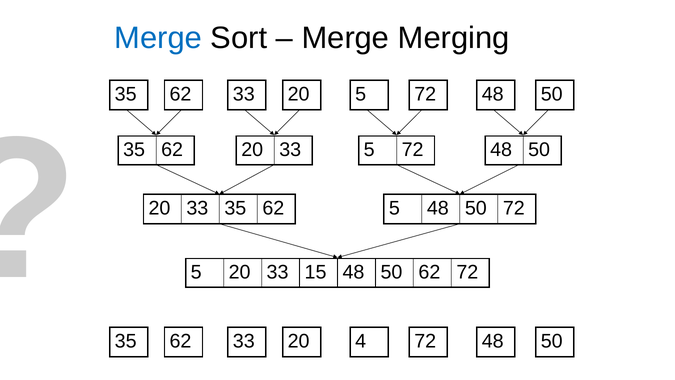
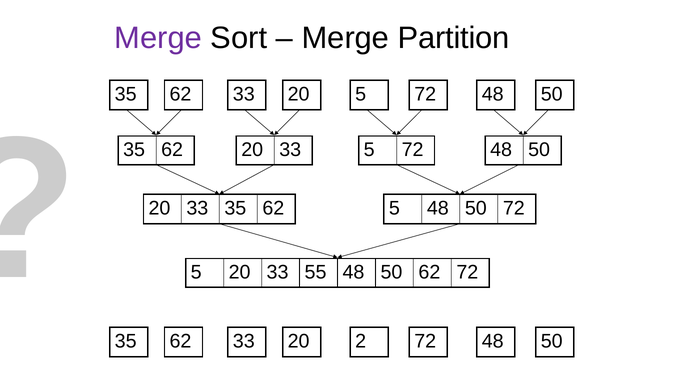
Merge colour: blue -> purple (158, 38)
Merging: Merging -> Partition (454, 38)
15: 15 -> 55 (316, 272)
4: 4 -> 2 (361, 341)
